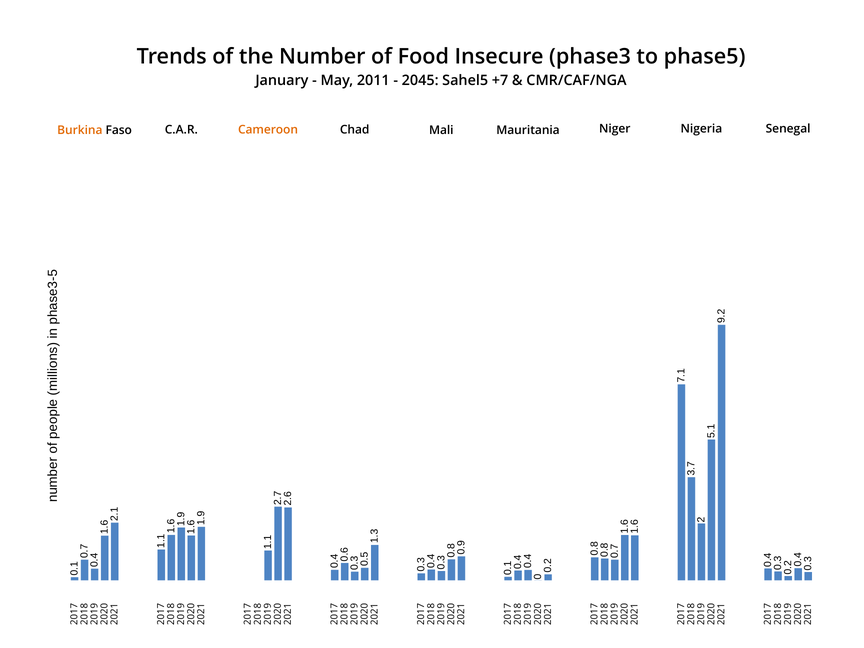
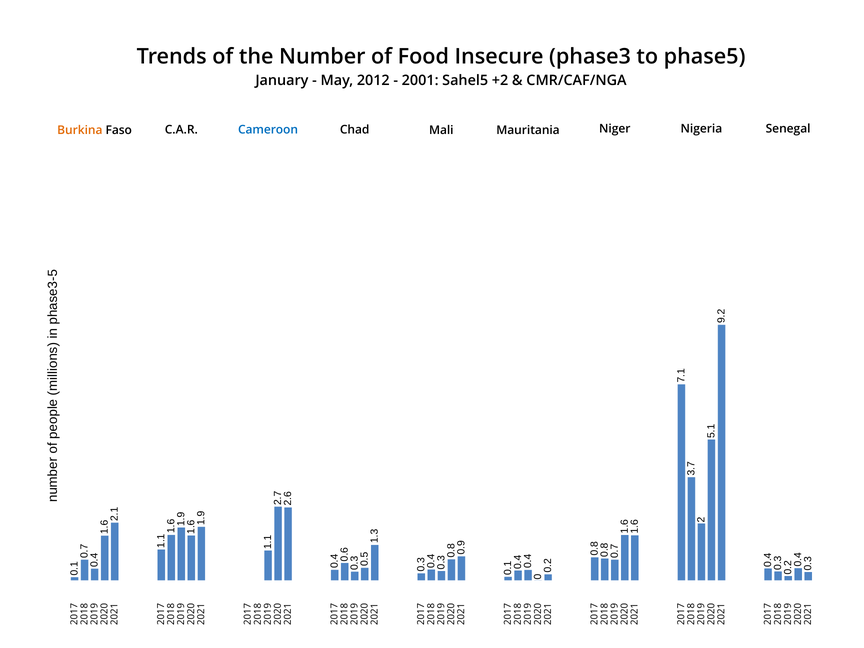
2011: 2011 -> 2012 (373, 80)
2045: 2045 -> 2001 (420, 80)
+7: +7 -> +2 (500, 80)
Cameroon colour: orange -> blue (268, 130)
